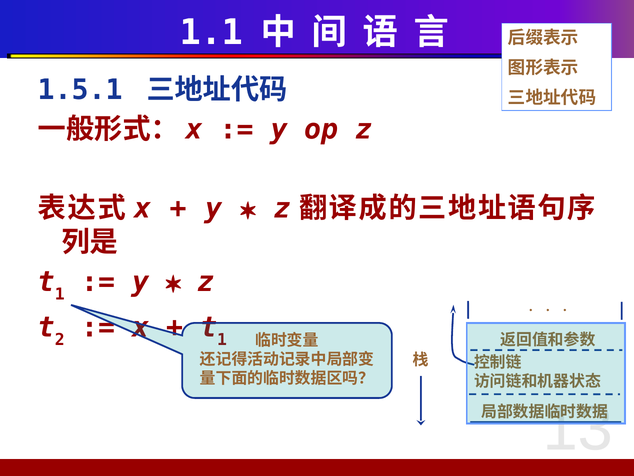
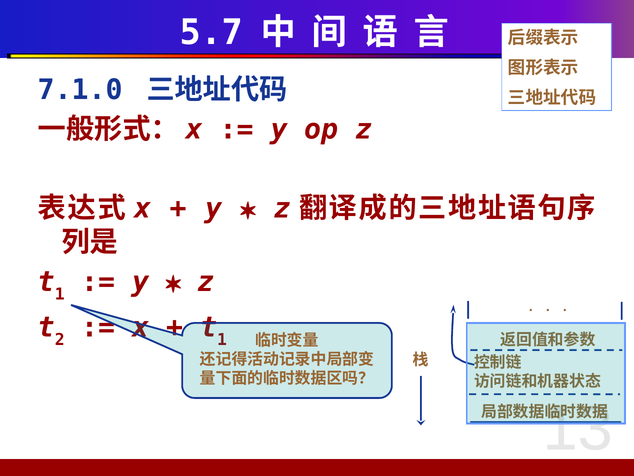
1.1: 1.1 -> 5.7 (211, 33)
1.5.1: 1.5.1 -> 7.1.0 (80, 90)
